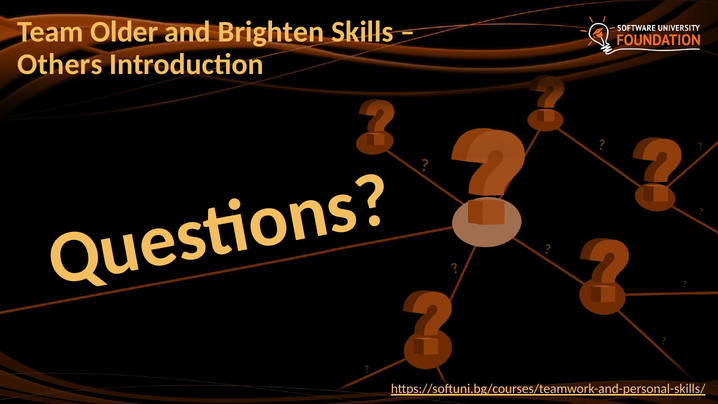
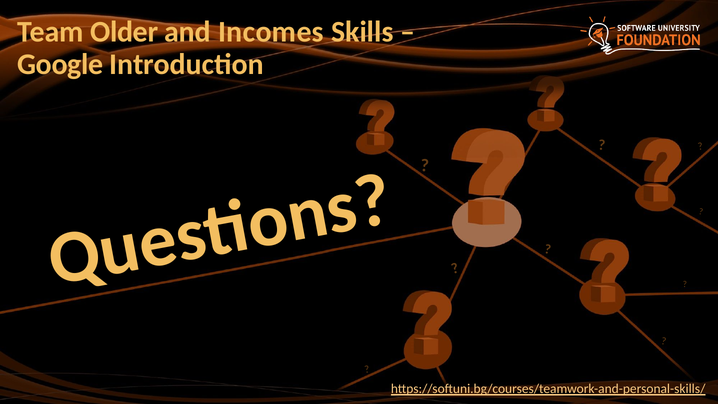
Brighten: Brighten -> Incomes (271, 32)
Others: Others -> Google (60, 64)
